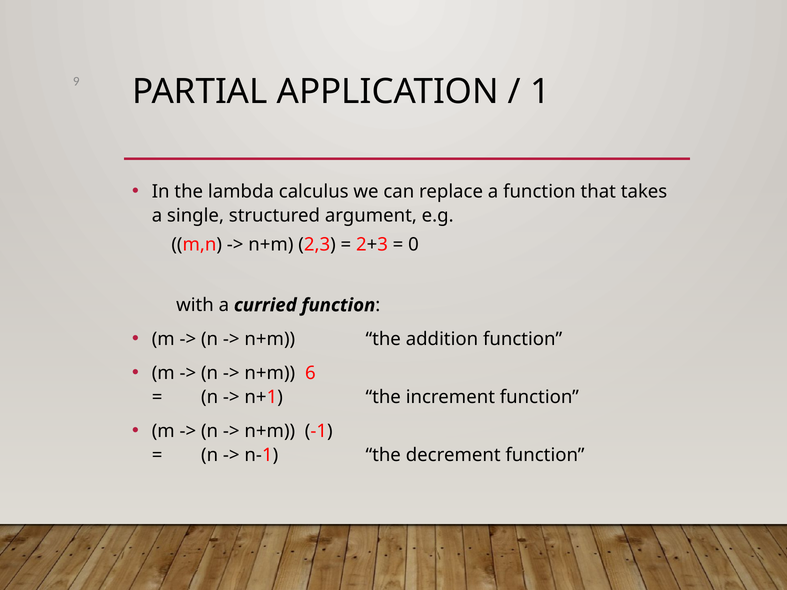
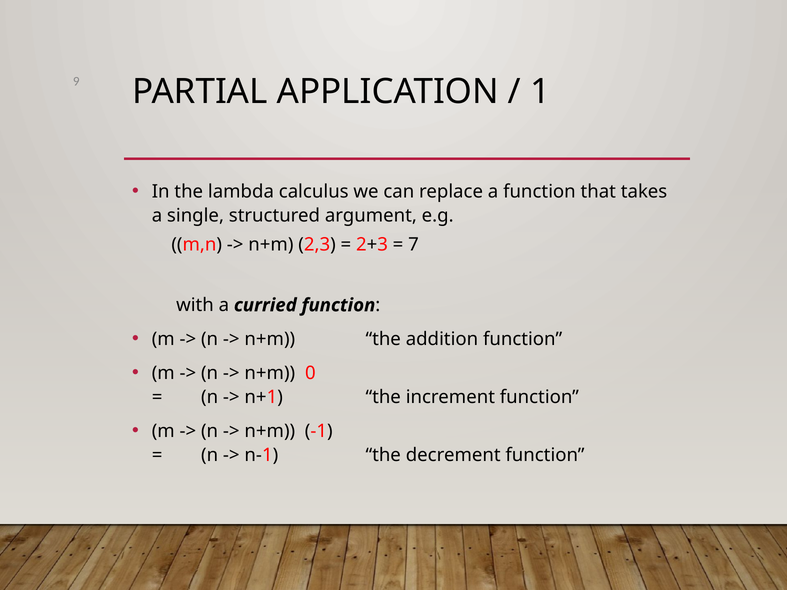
0: 0 -> 7 (414, 245)
6: 6 -> 0 (310, 373)
